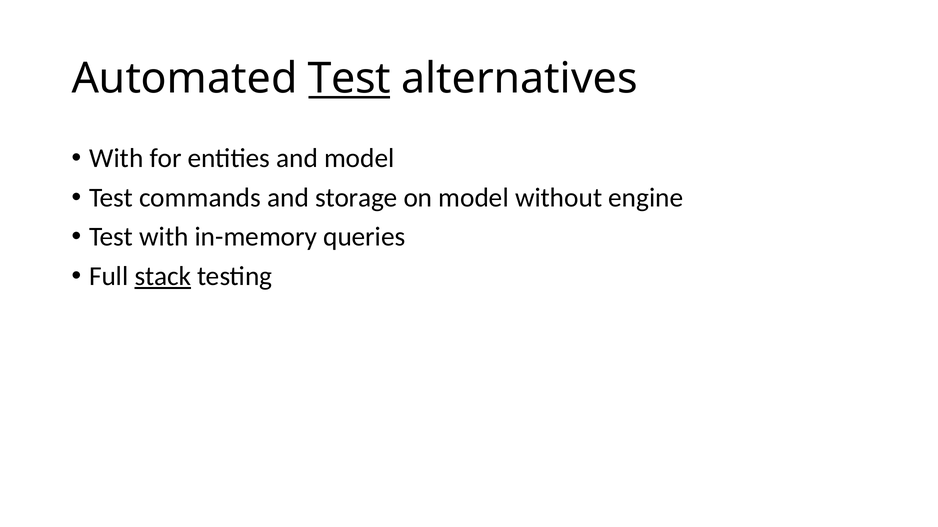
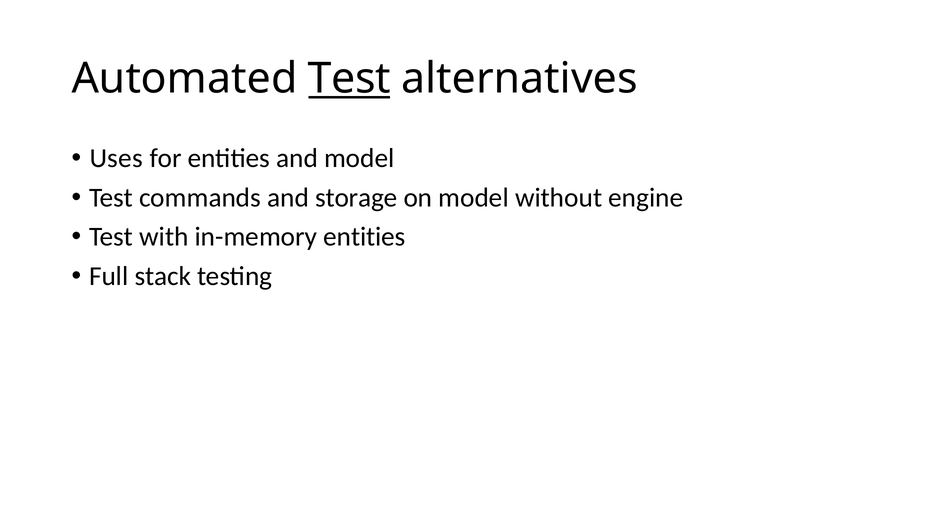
With: With -> Uses (116, 159)
in-memory queries: queries -> entities (364, 237)
stack underline: present -> none (163, 277)
